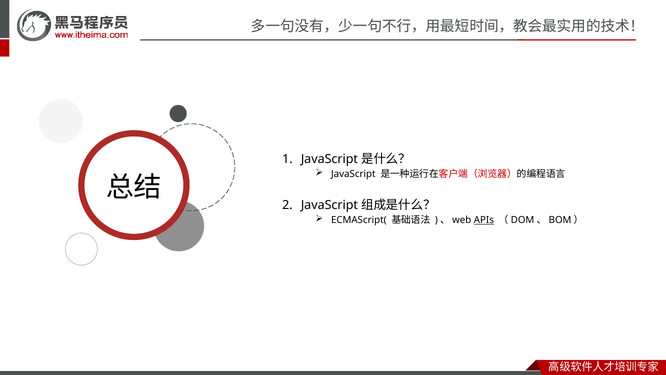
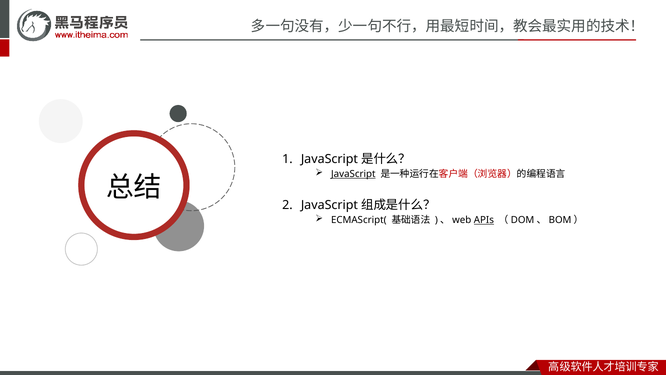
JavaScript underline: none -> present (353, 174)
